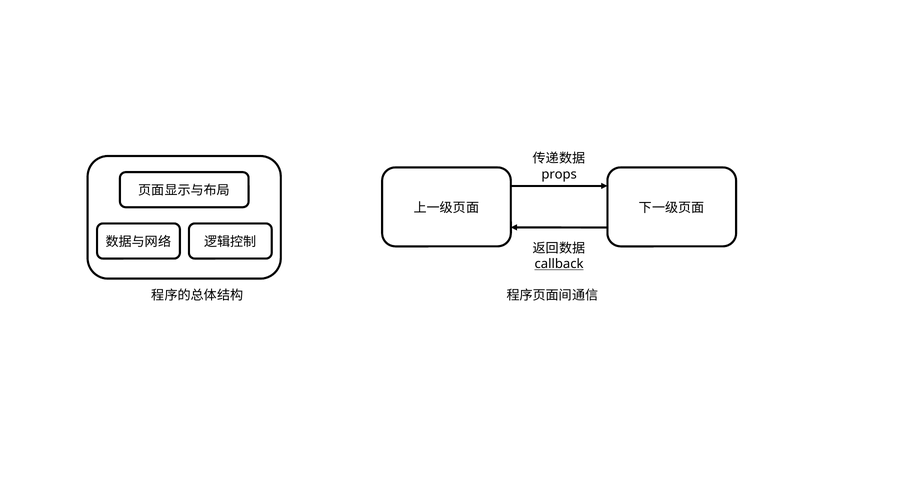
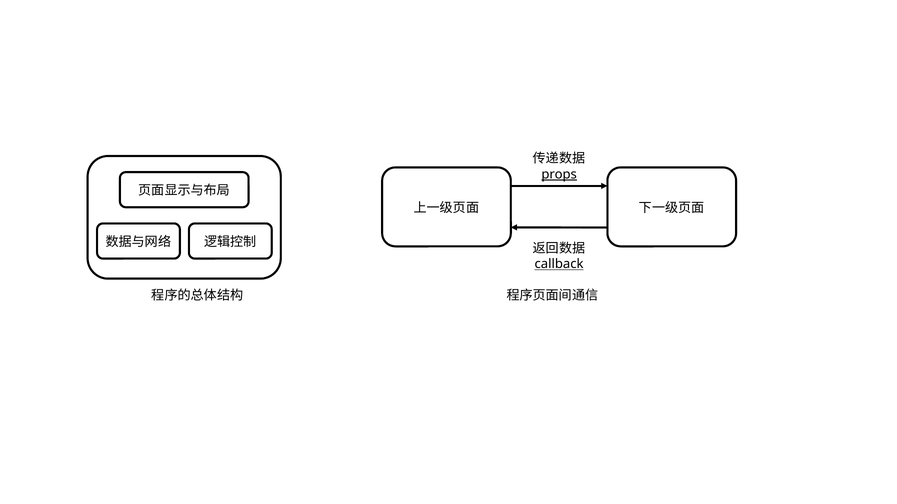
props underline: none -> present (559, 174)
